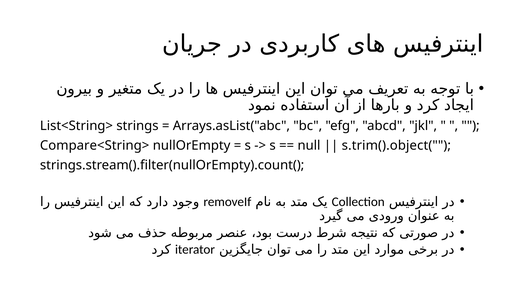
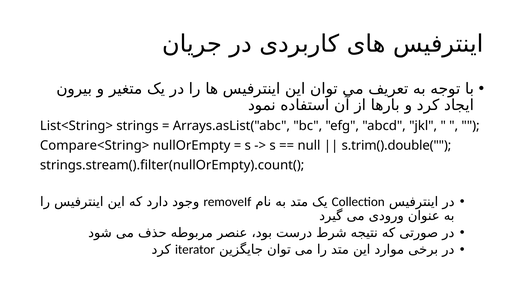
s.trim().object(: s.trim().object( -> s.trim().double( (396, 145)
